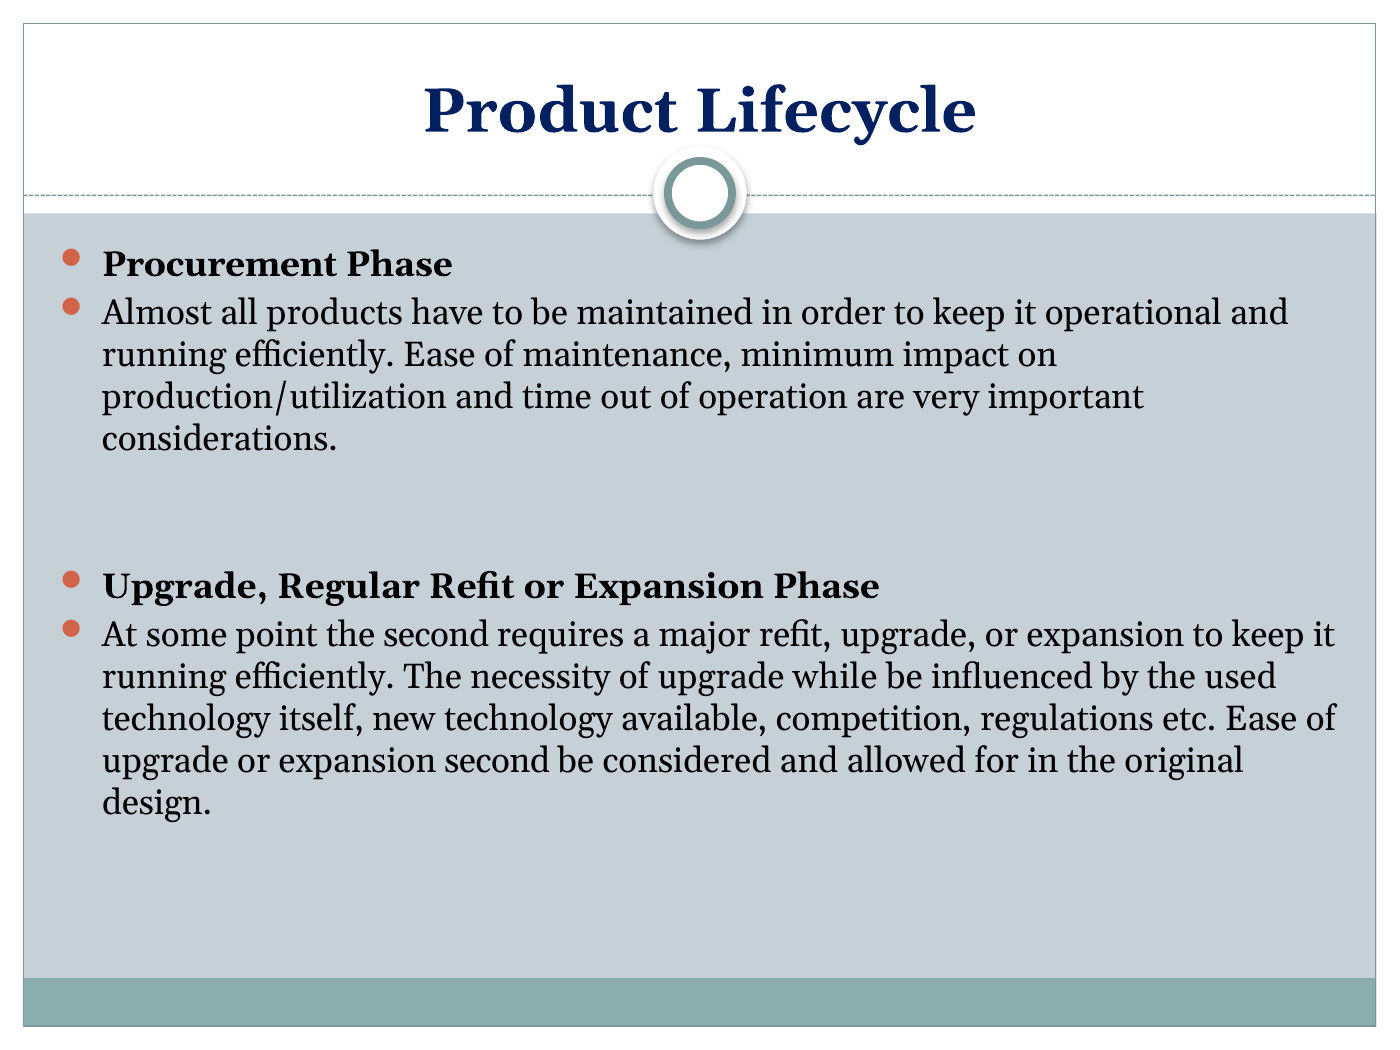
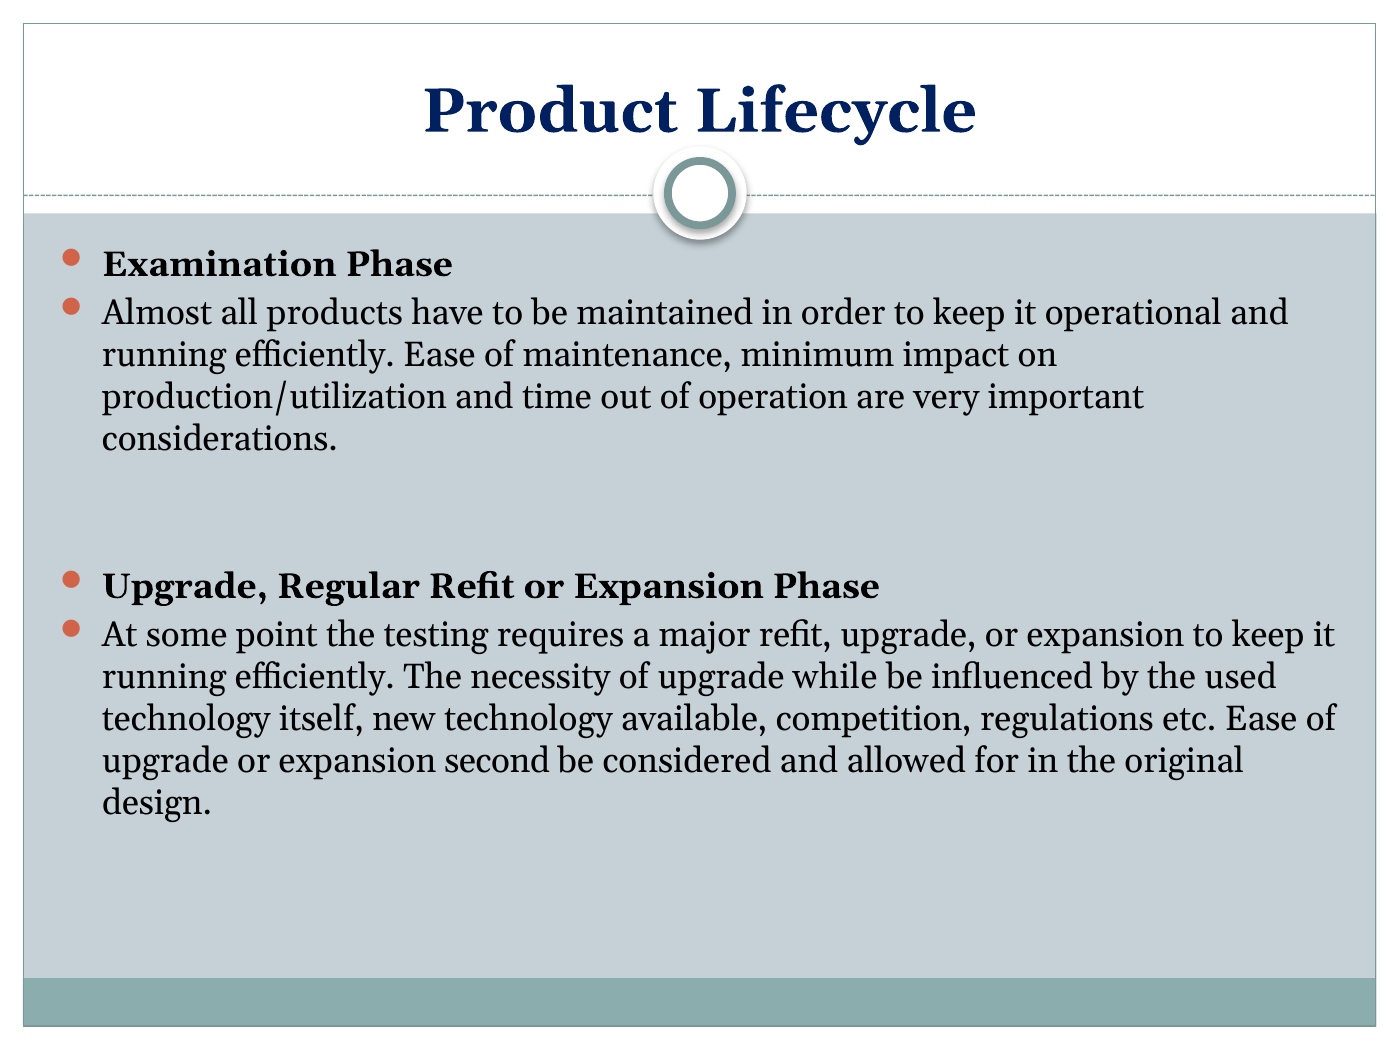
Procurement: Procurement -> Examination (219, 264)
the second: second -> testing (436, 635)
